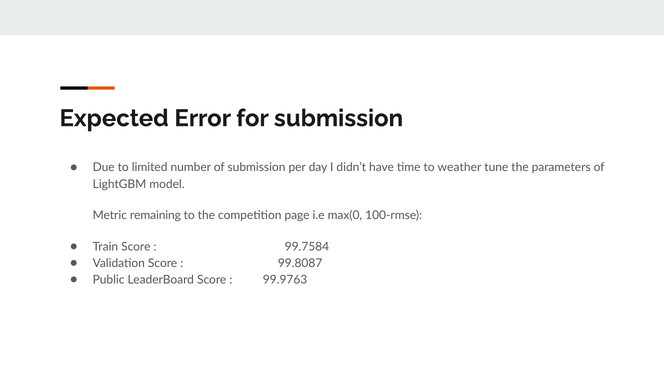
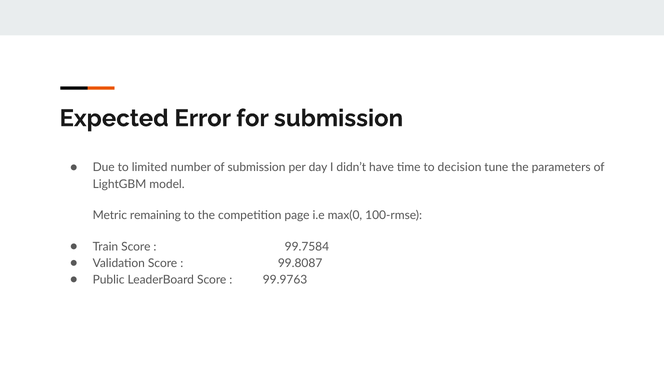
weather: weather -> decision (460, 168)
